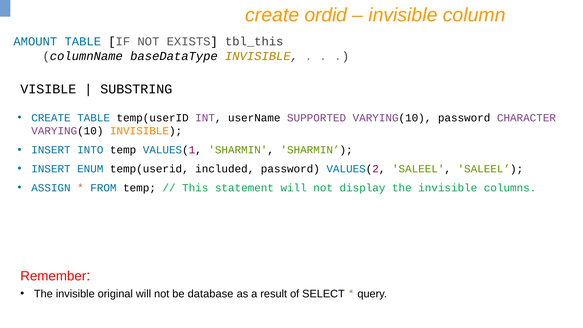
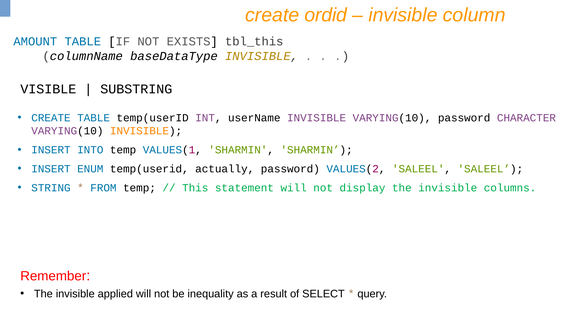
userName SUPPORTED: SUPPORTED -> INVISIBLE (317, 118)
included: included -> actually (225, 169)
ASSIGN: ASSIGN -> STRING (51, 188)
original: original -> applied (115, 294)
database: database -> inequality (211, 294)
